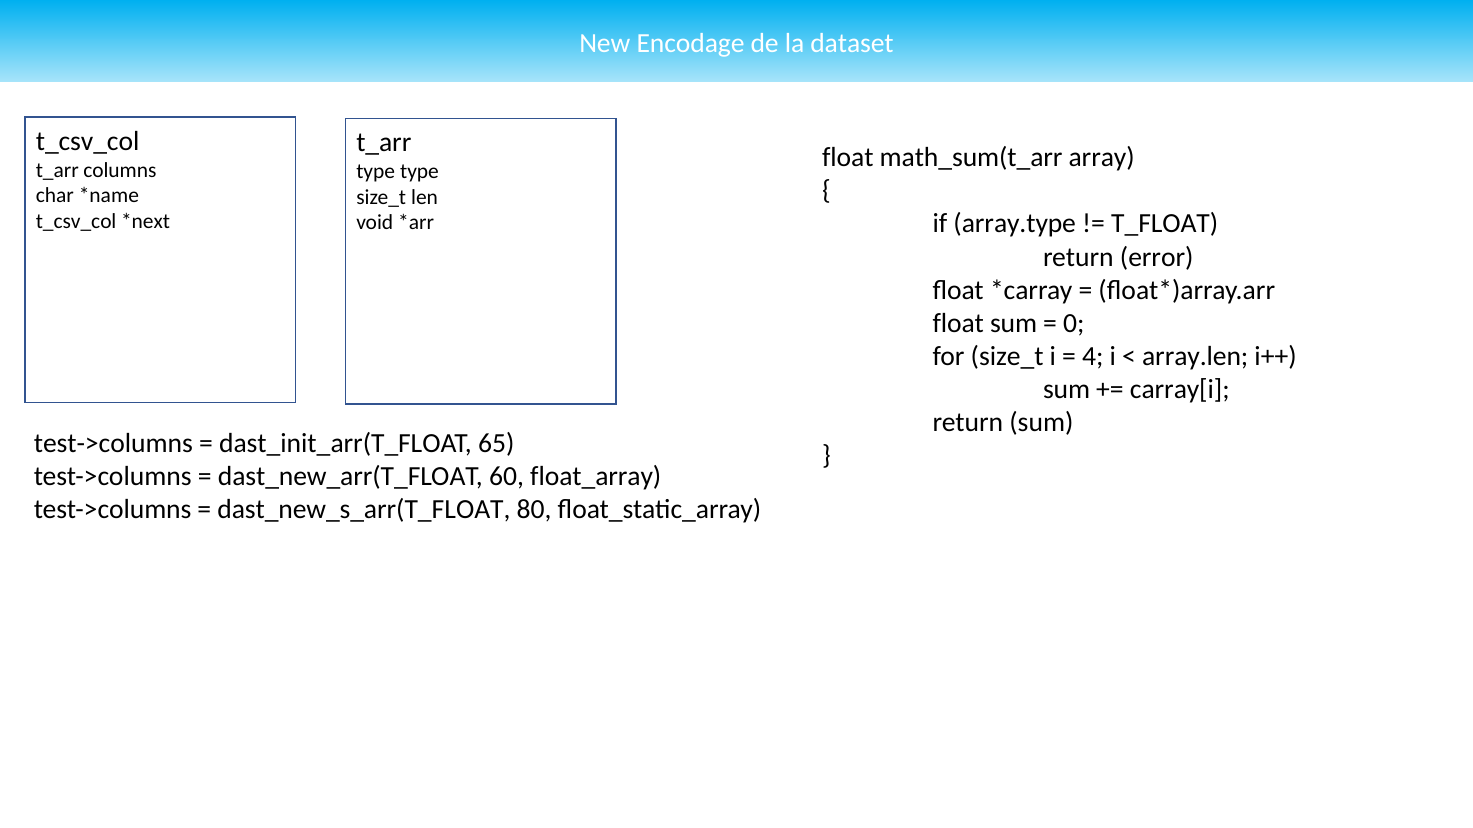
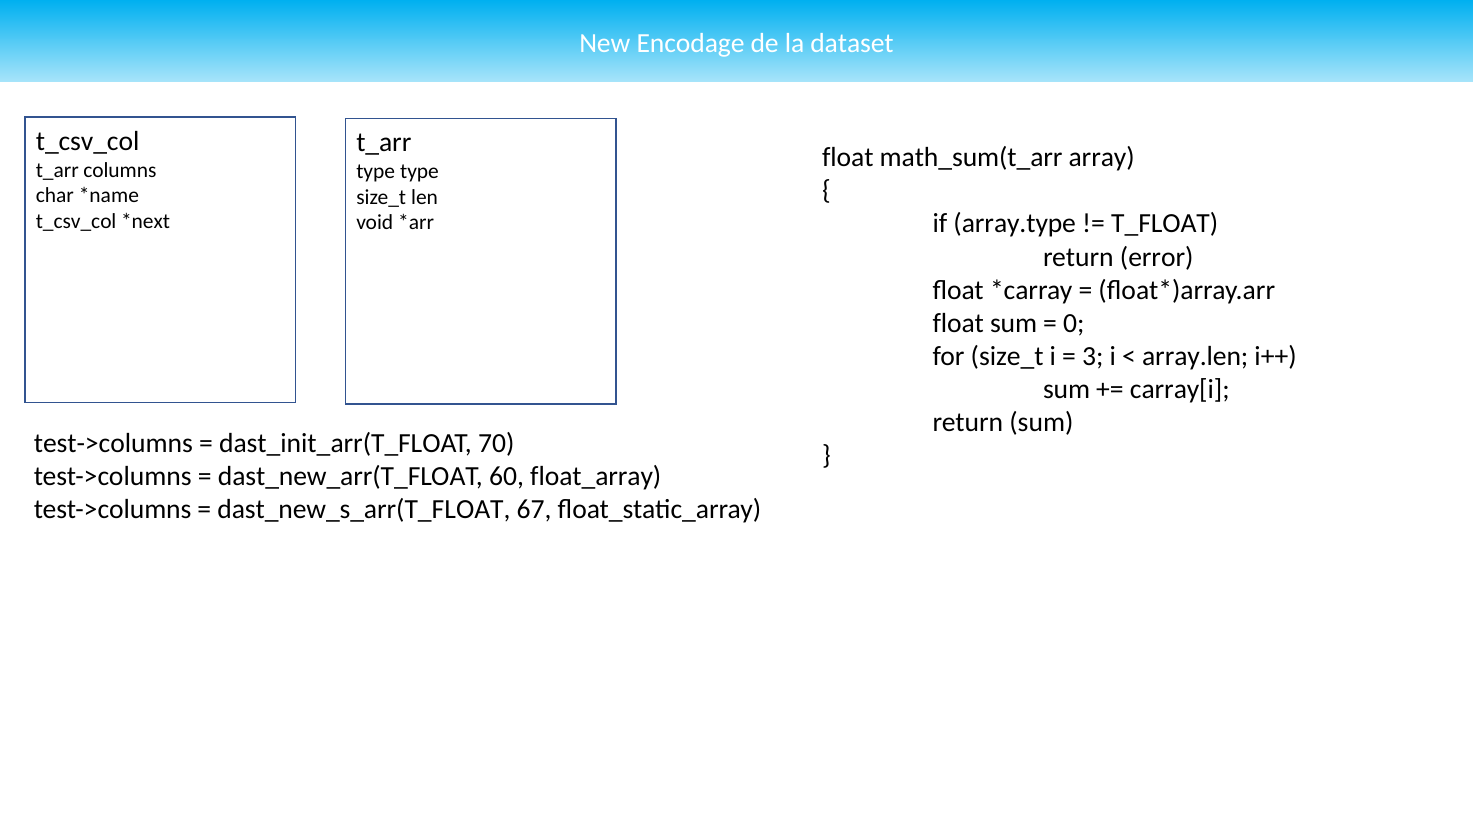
4: 4 -> 3 (1093, 357)
65: 65 -> 70 (496, 443)
80: 80 -> 67 (534, 510)
